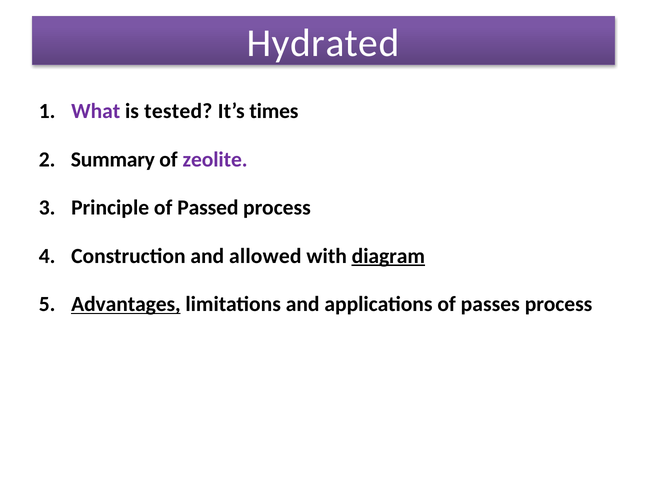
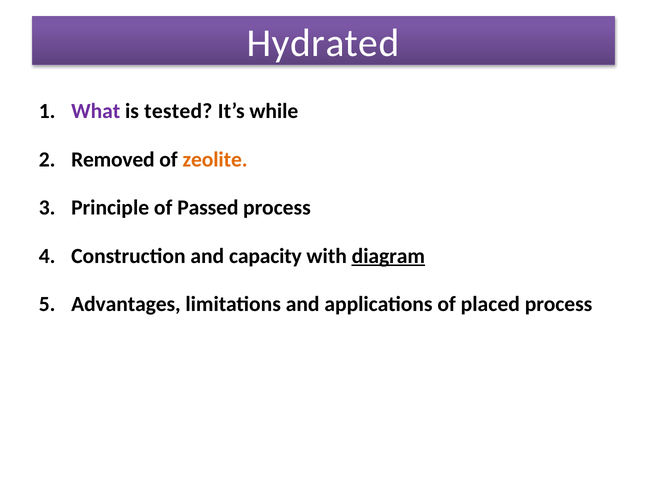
times: times -> while (274, 111)
Summary: Summary -> Removed (113, 160)
zeolite colour: purple -> orange (215, 160)
allowed: allowed -> capacity (265, 256)
Advantages underline: present -> none (126, 304)
passes: passes -> placed (490, 304)
